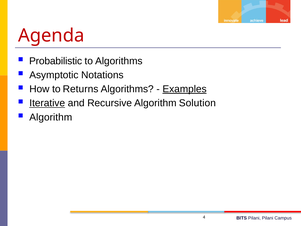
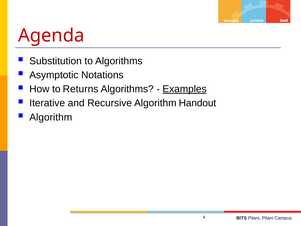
Probabilistic: Probabilistic -> Substitution (56, 61)
Iterative underline: present -> none (47, 103)
Solution: Solution -> Handout (197, 103)
